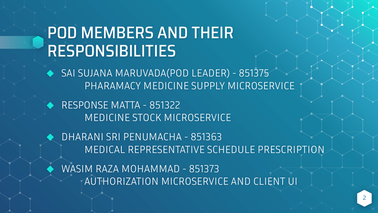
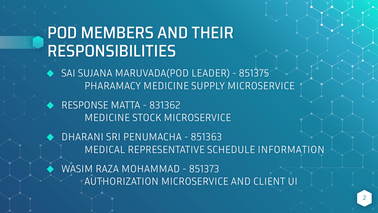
851322: 851322 -> 831362 (165, 105)
PRESCRIPTION: PRESCRIPTION -> INFORMATION (291, 149)
